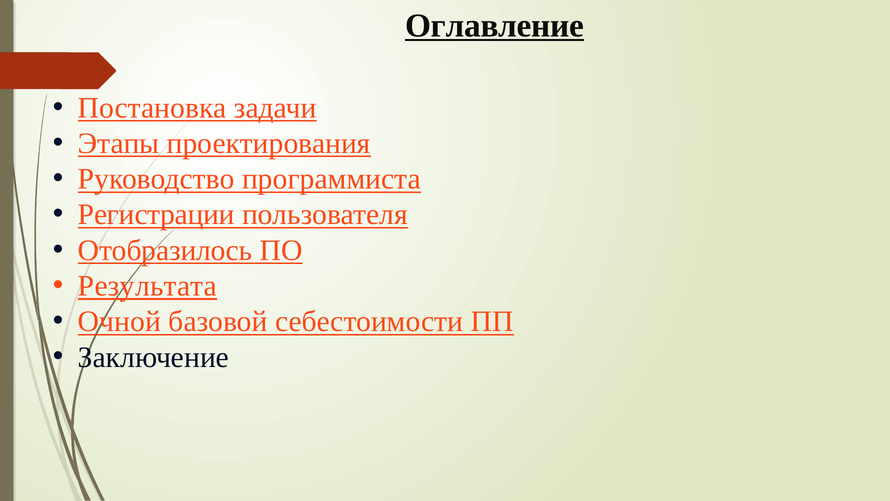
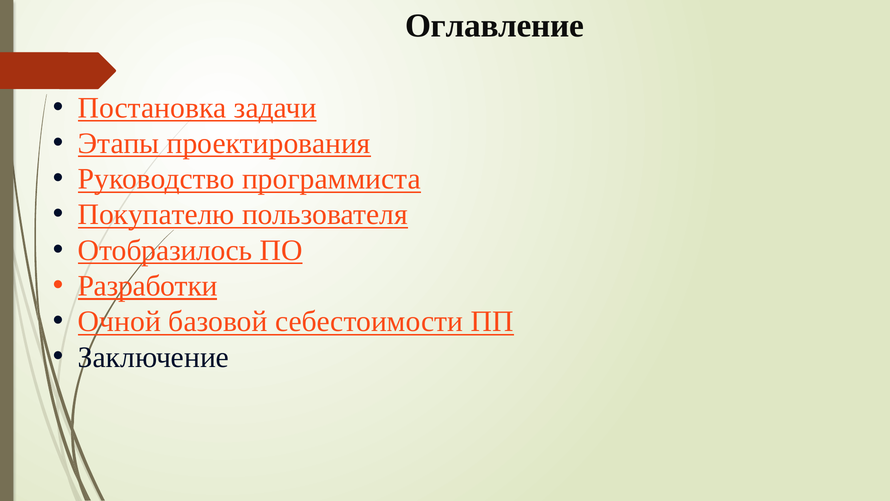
Оглавление underline: present -> none (495, 26)
Регистрации: Регистрации -> Покупателю (156, 215)
Результата: Результата -> Разработки (148, 286)
